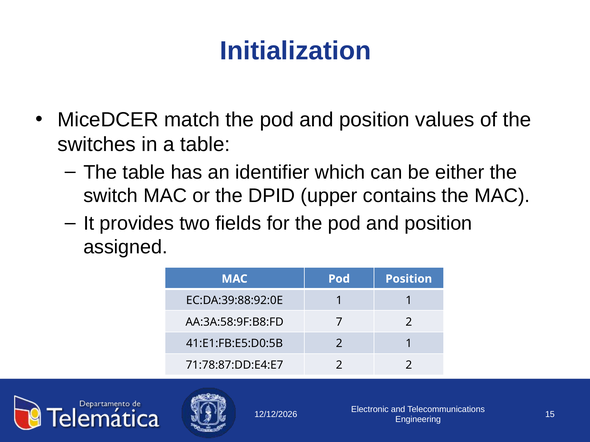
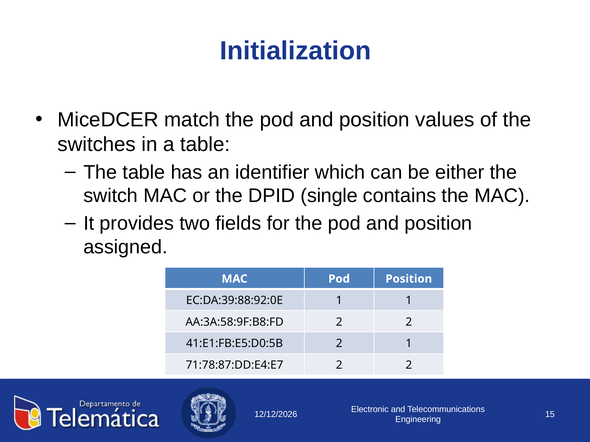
upper: upper -> single (329, 196)
AA:3A:58:9F:B8:FD 7: 7 -> 2 (339, 322)
